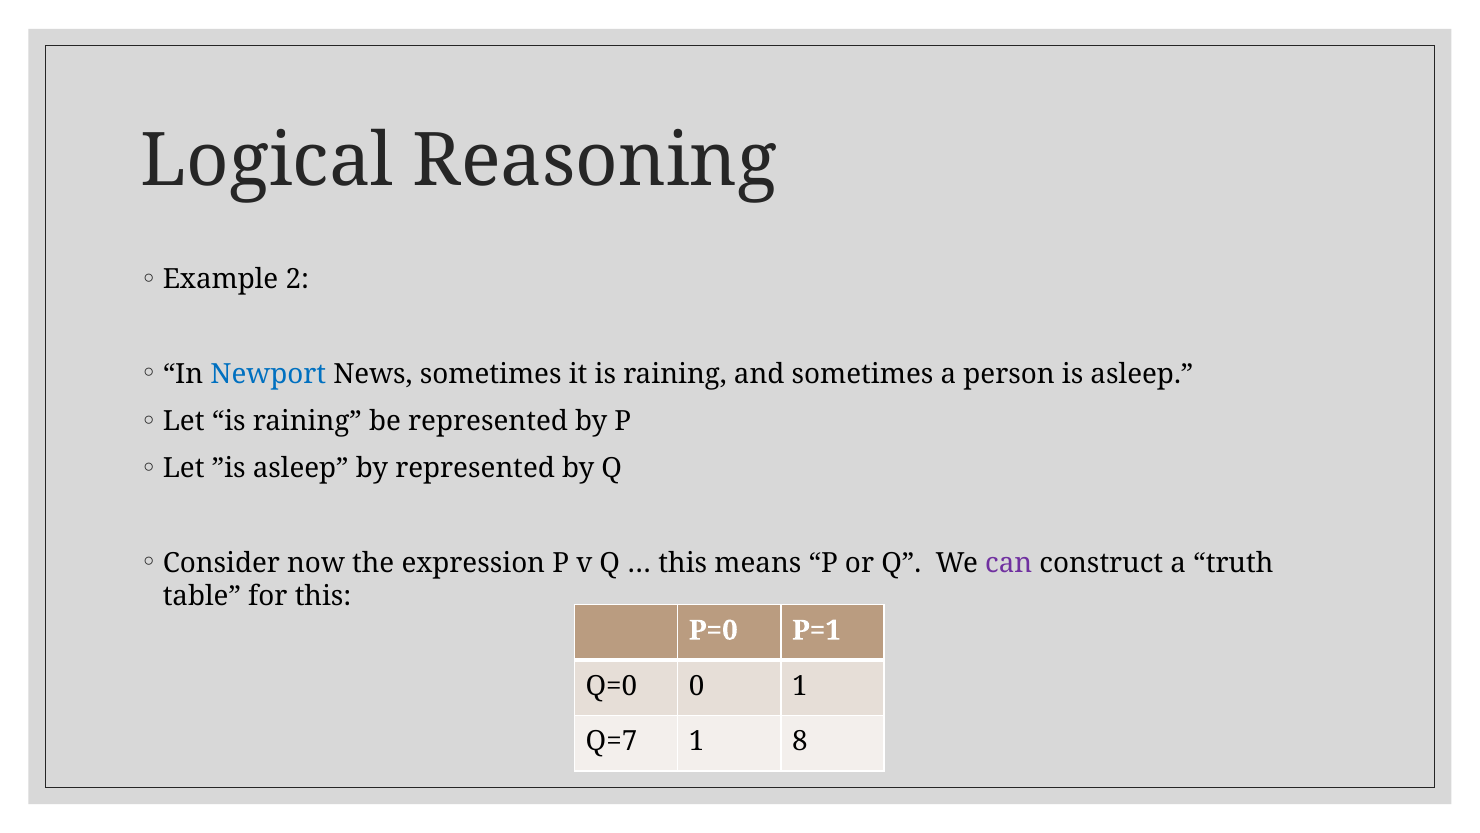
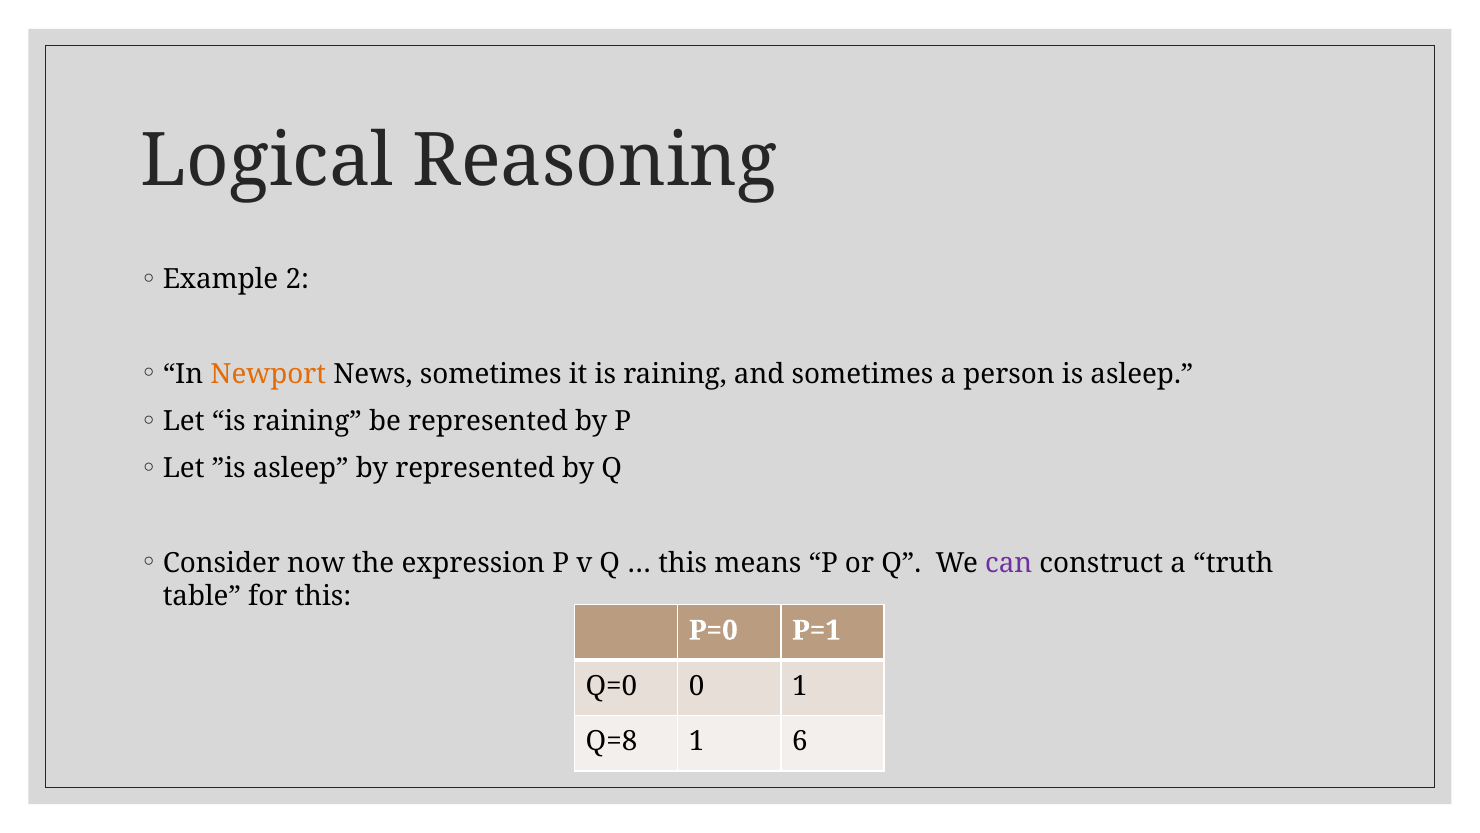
Newport colour: blue -> orange (268, 374)
Q=7: Q=7 -> Q=8 (611, 741)
8: 8 -> 6 (800, 741)
